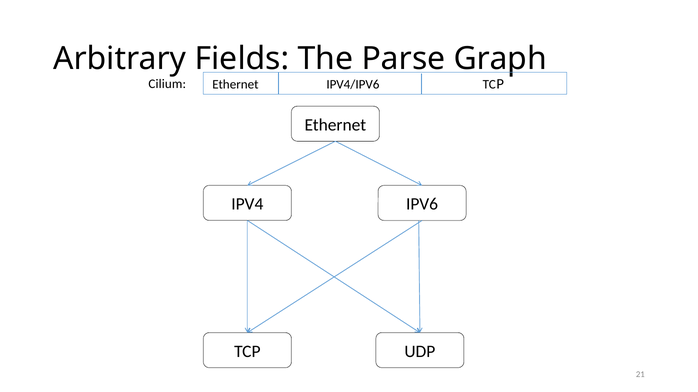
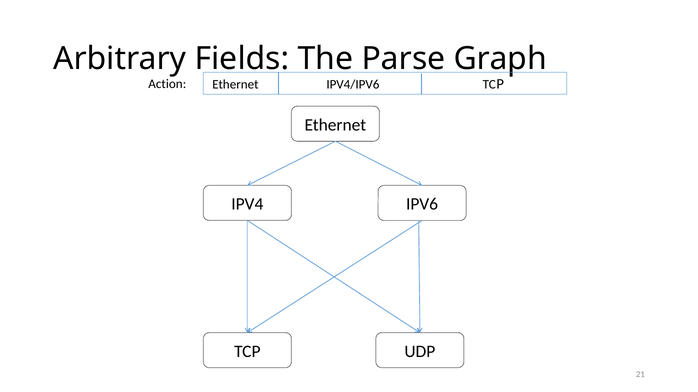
Cilium: Cilium -> Action (167, 84)
